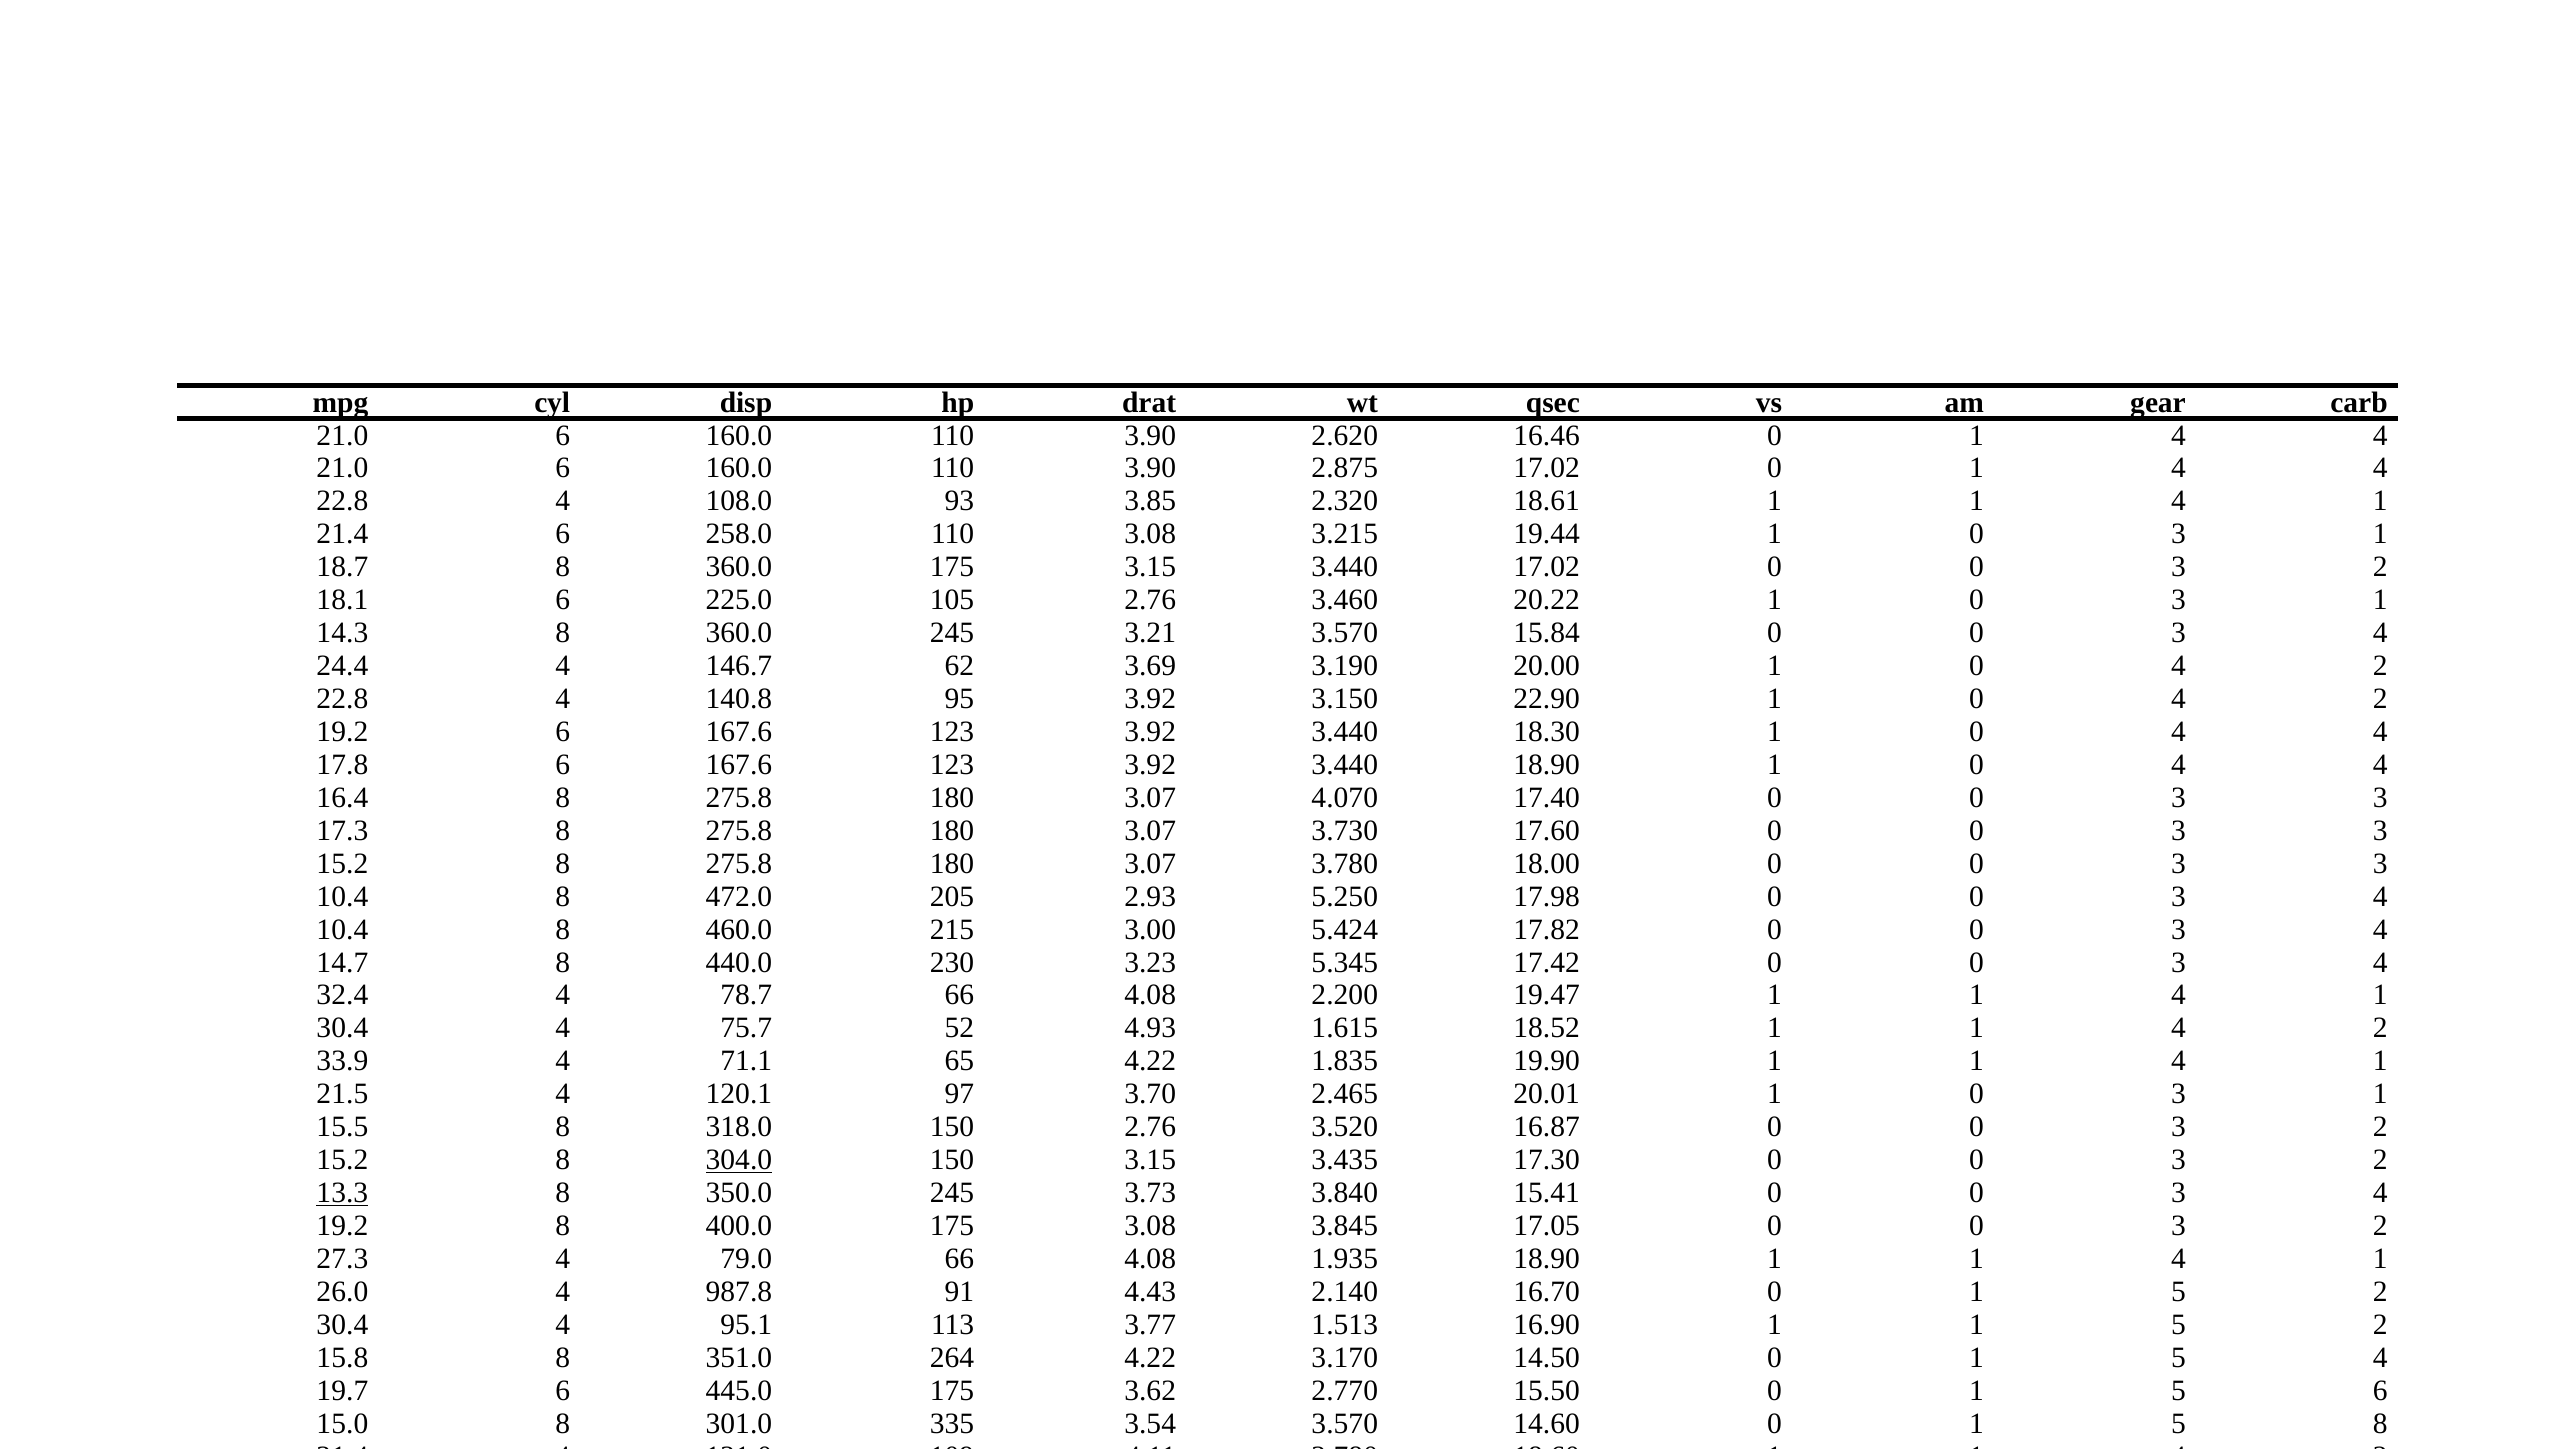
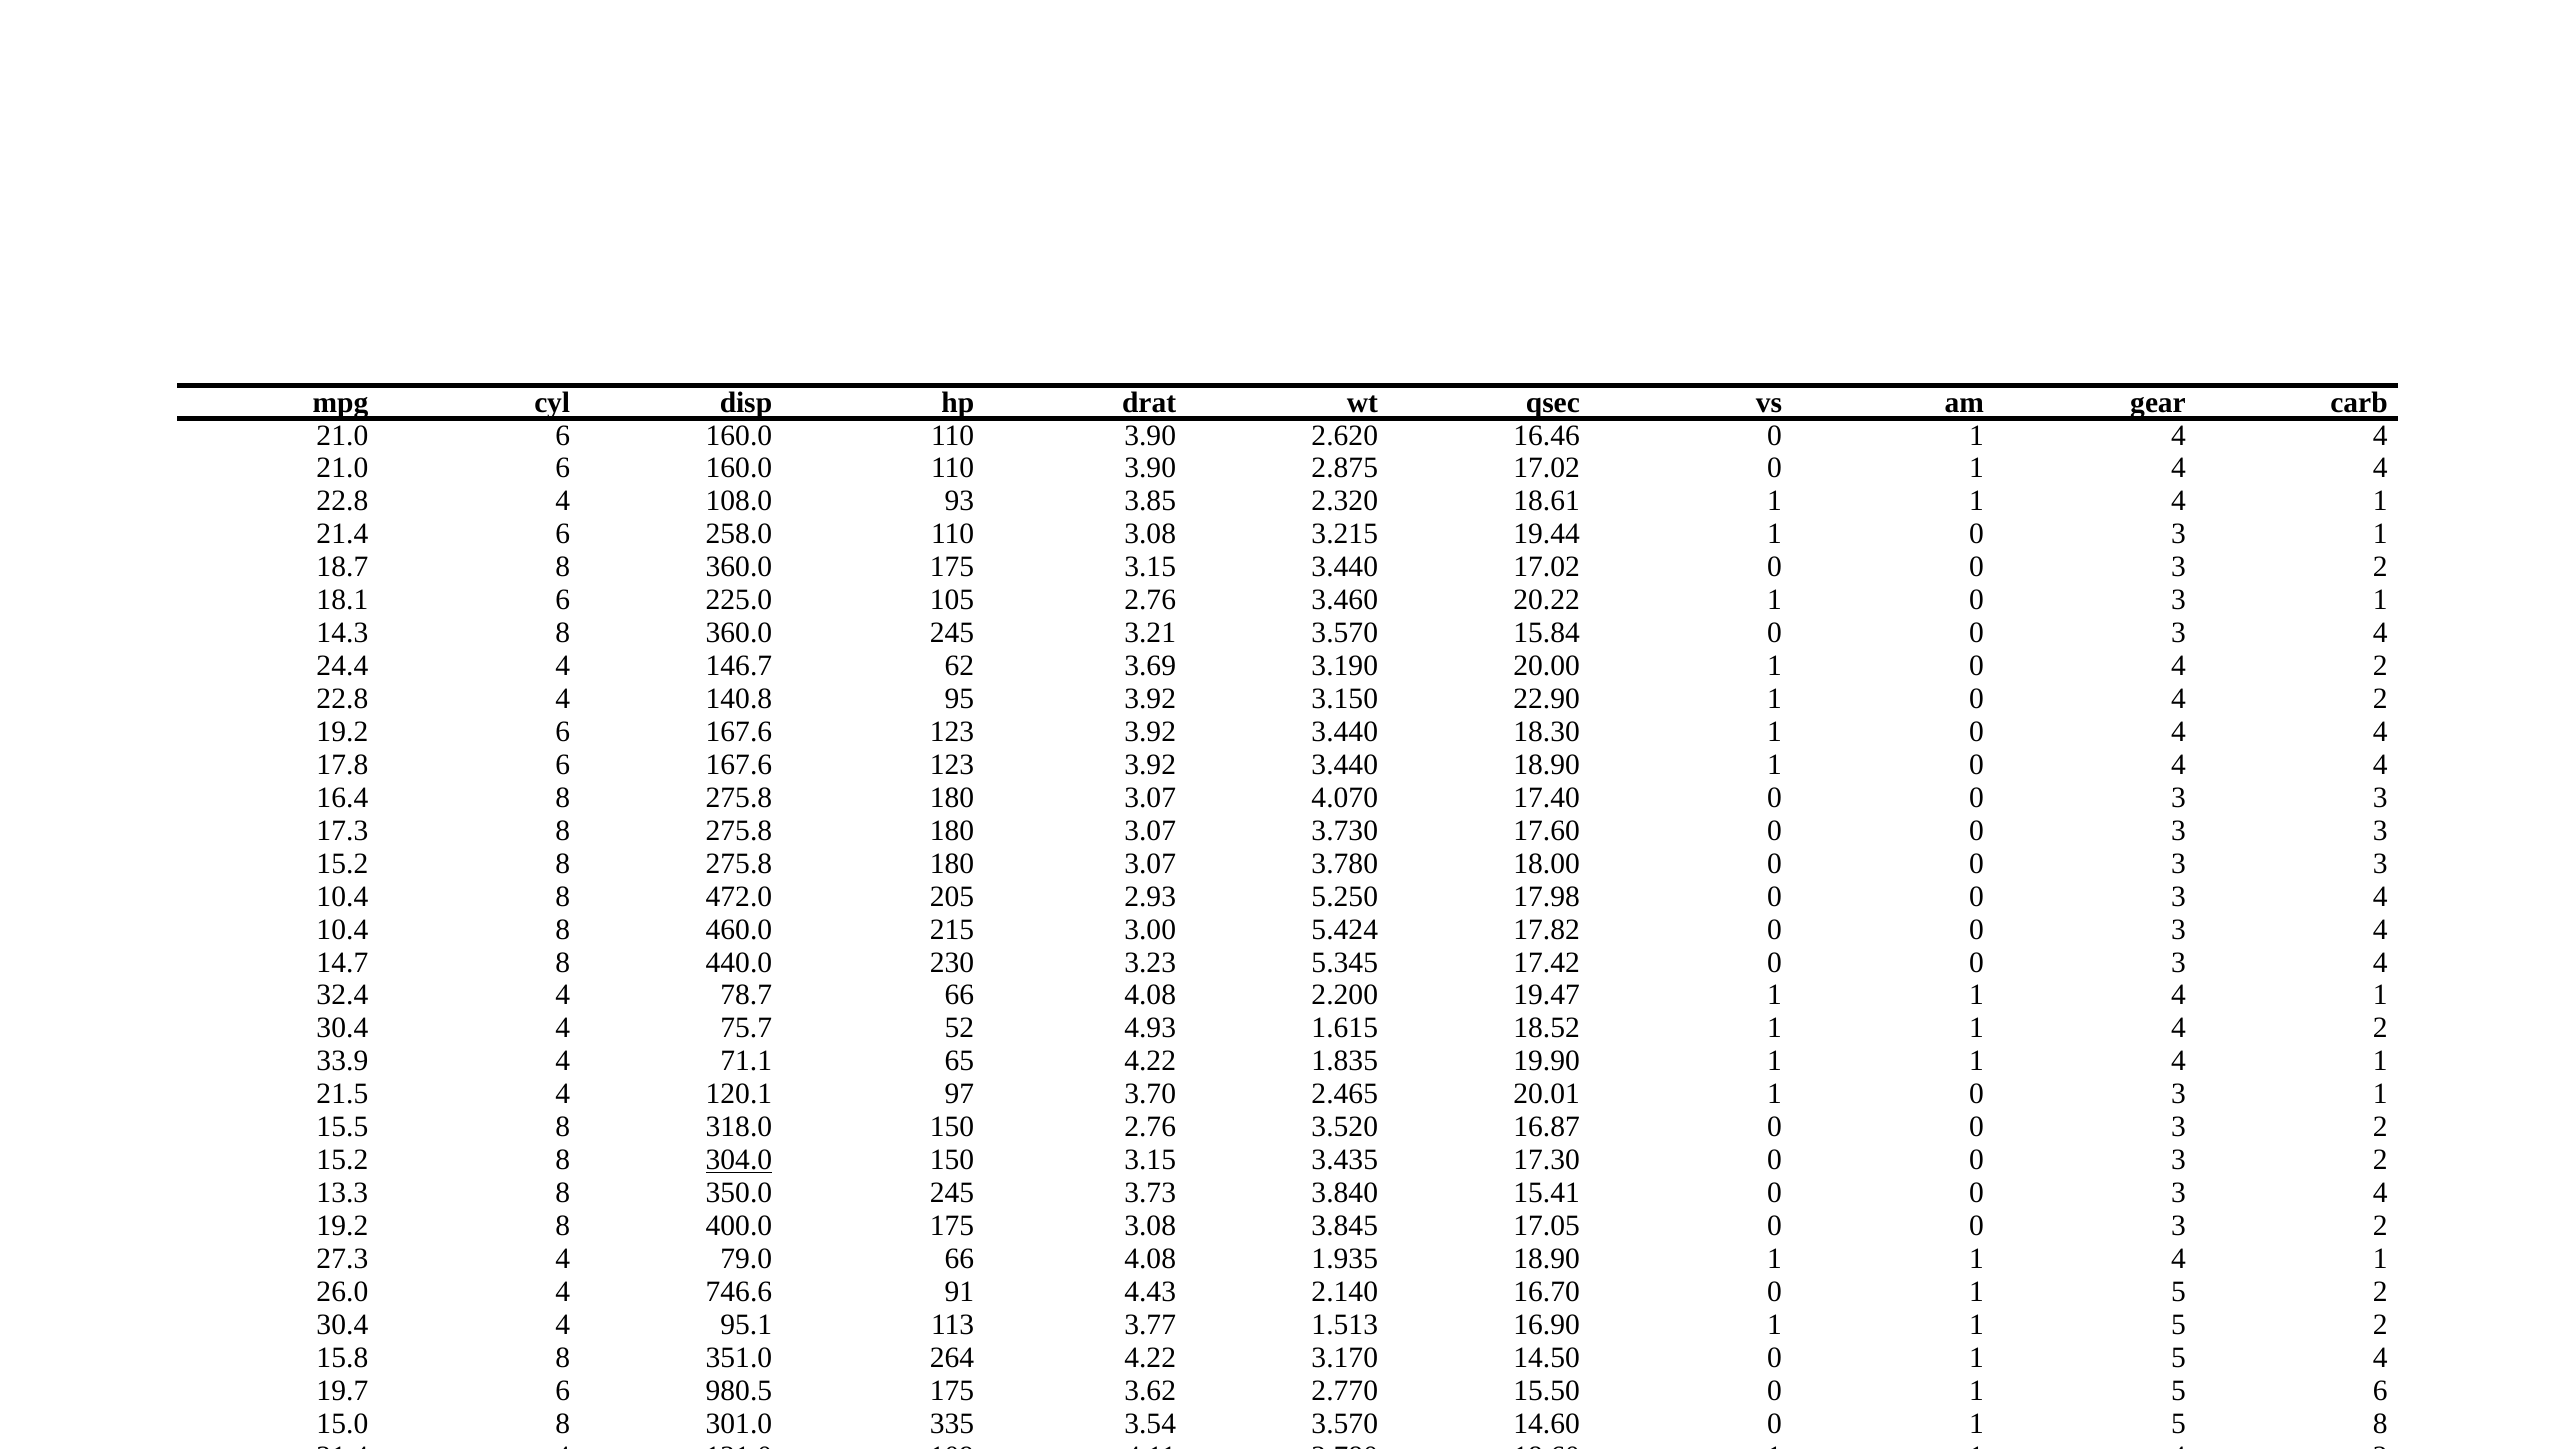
13.3 underline: present -> none (342, 1193)
987.8: 987.8 -> 746.6 (739, 1292)
445.0: 445.0 -> 980.5 (739, 1390)
